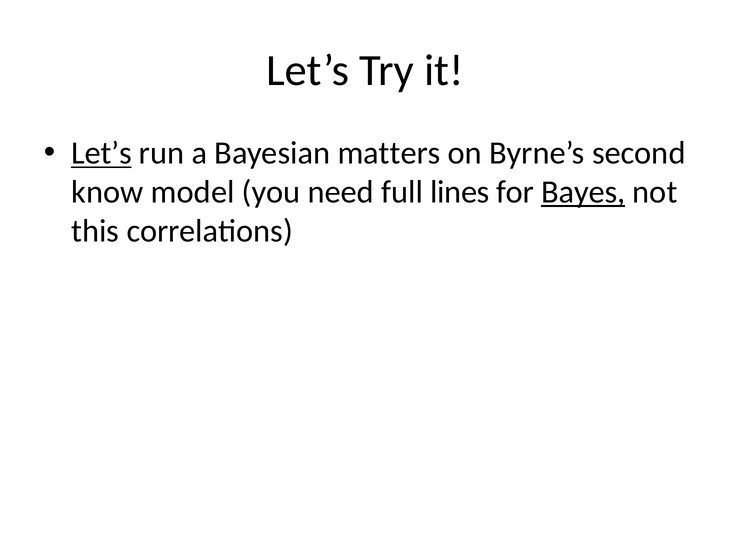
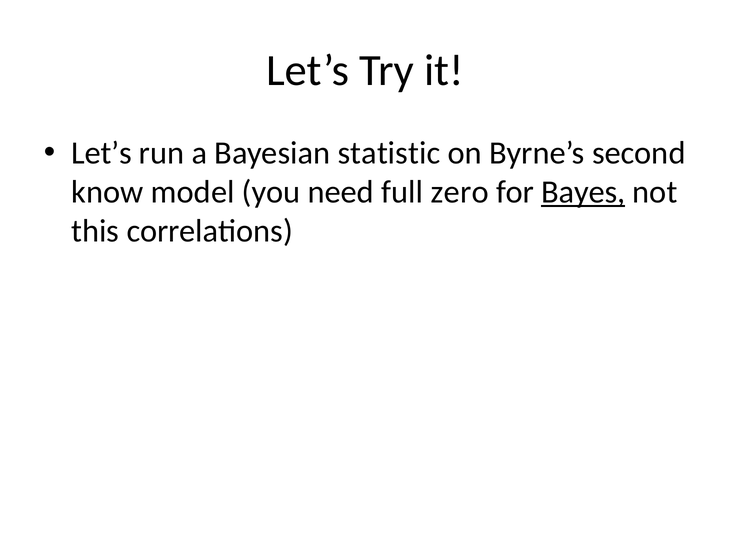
Let’s underline: present -> none (101, 153)
matters: matters -> statistic (389, 153)
lines: lines -> zero (460, 192)
